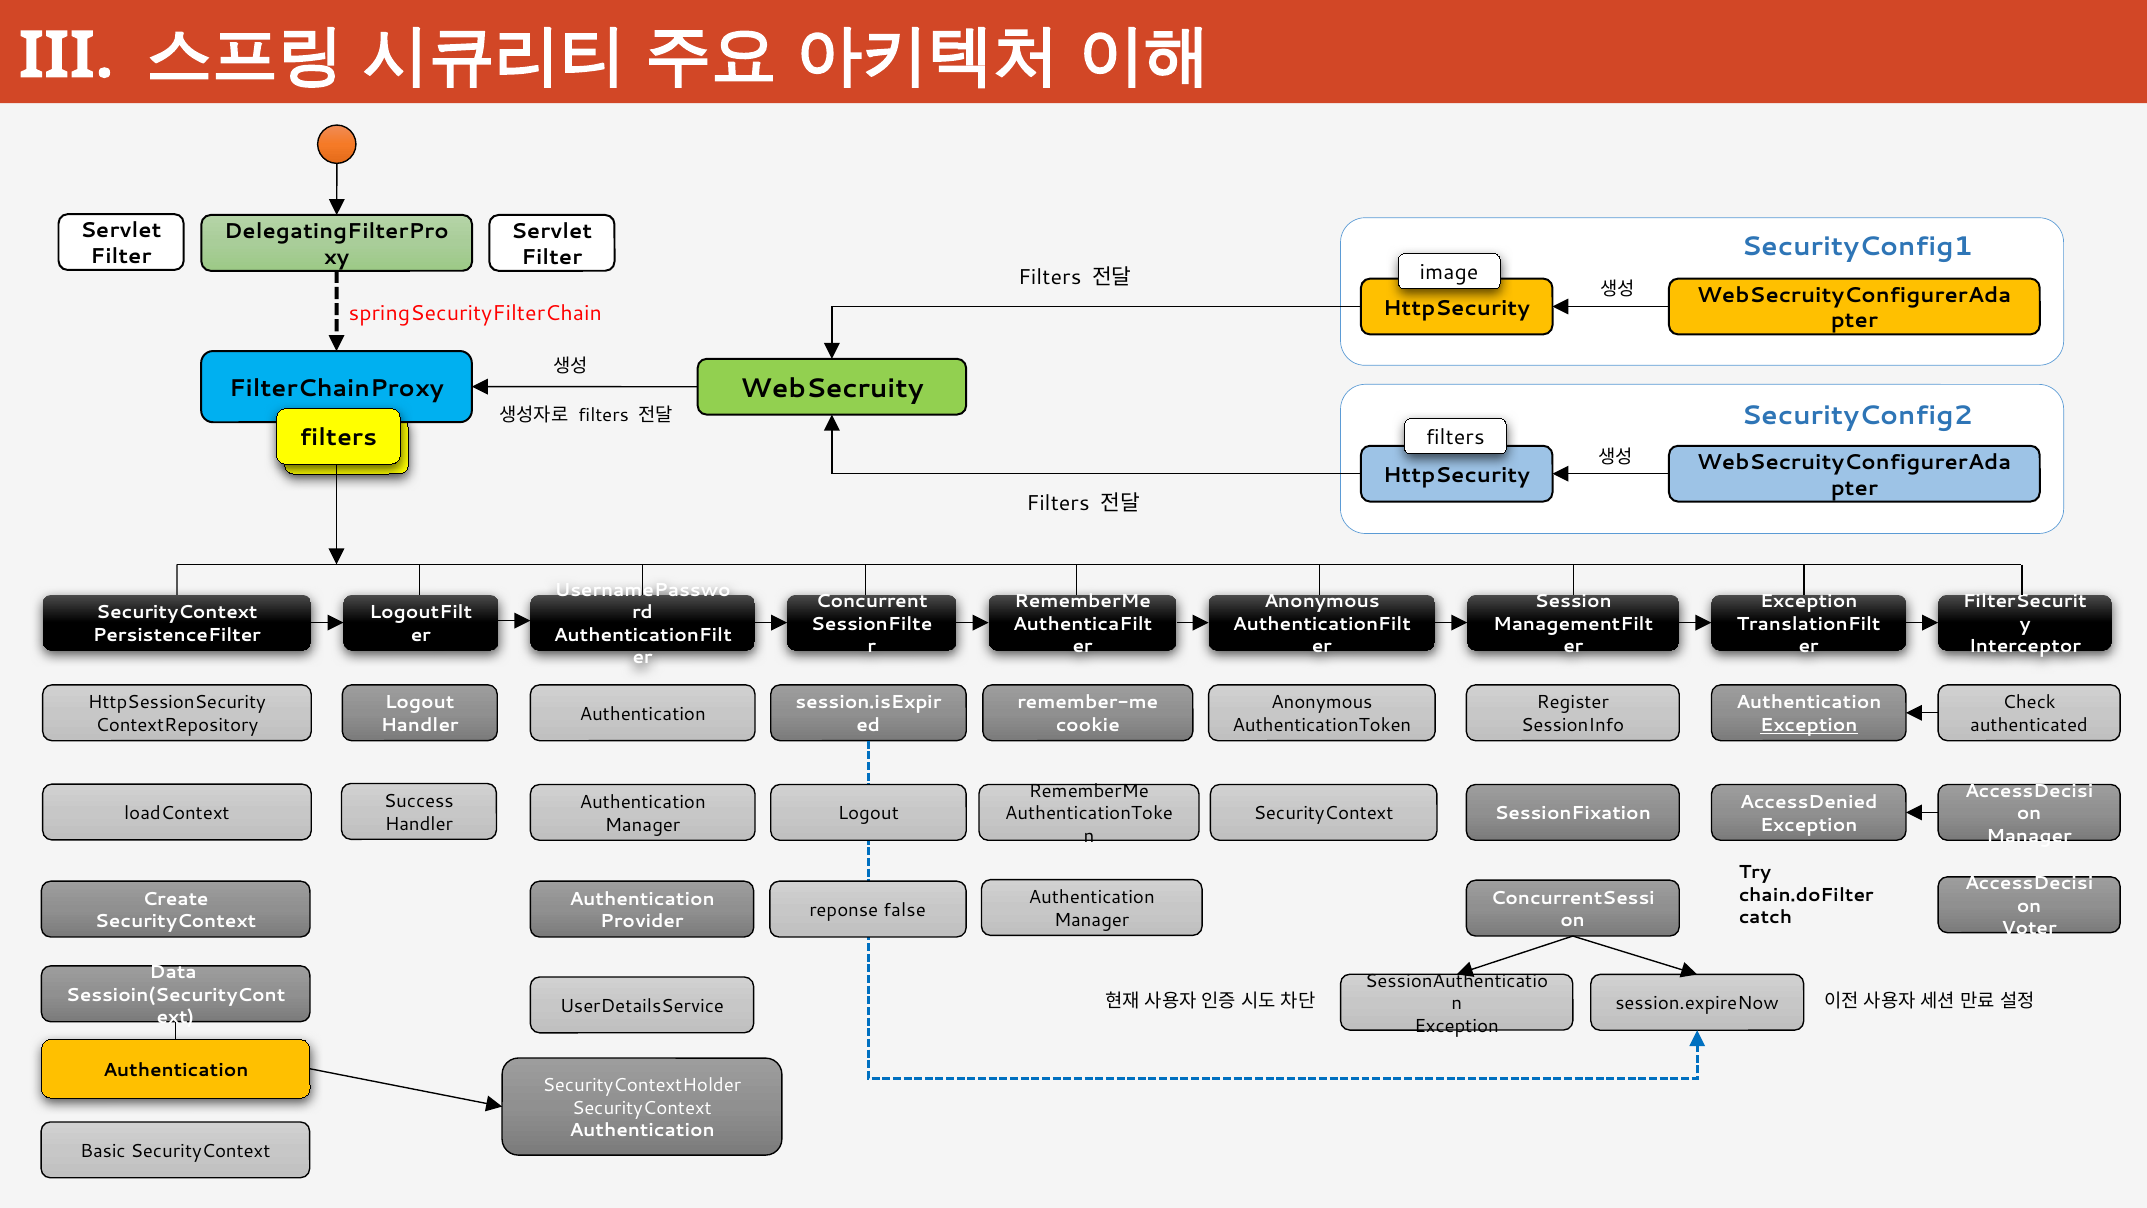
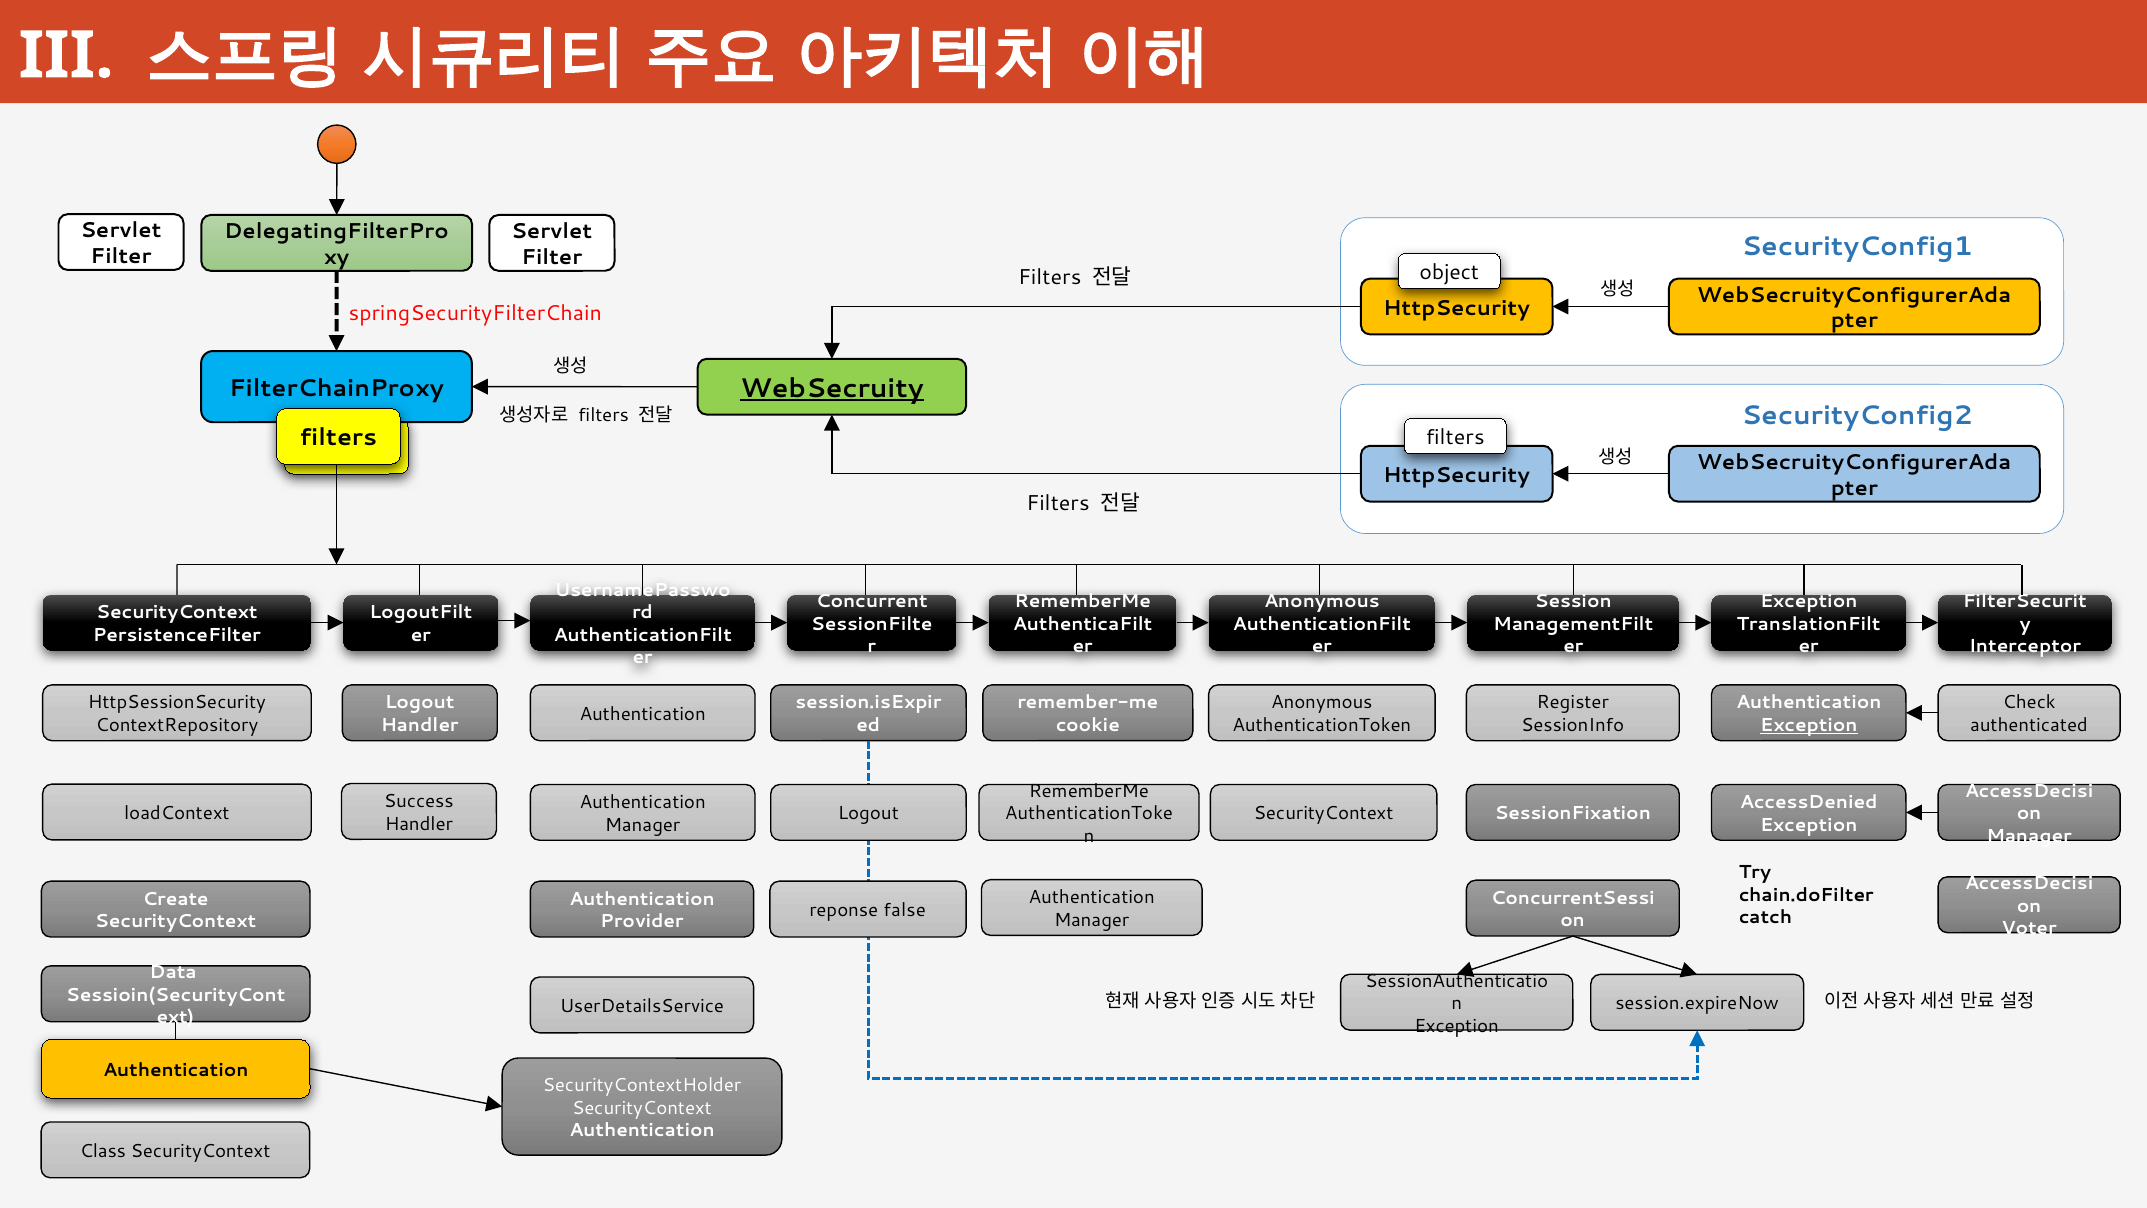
image: image -> object (1449, 273)
WebSecruity underline: none -> present (832, 388)
Basic: Basic -> Class (103, 1151)
